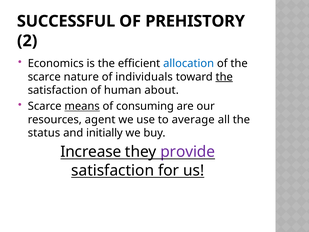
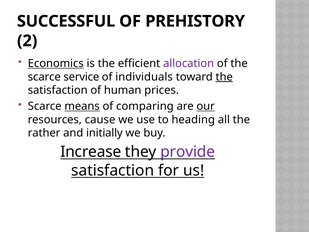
Economics underline: none -> present (56, 63)
allocation colour: blue -> purple (189, 63)
nature: nature -> service (81, 77)
about: about -> prices (162, 90)
consuming: consuming -> comparing (145, 106)
our underline: none -> present (206, 106)
agent: agent -> cause (100, 119)
average: average -> heading (193, 119)
status: status -> rather (44, 133)
